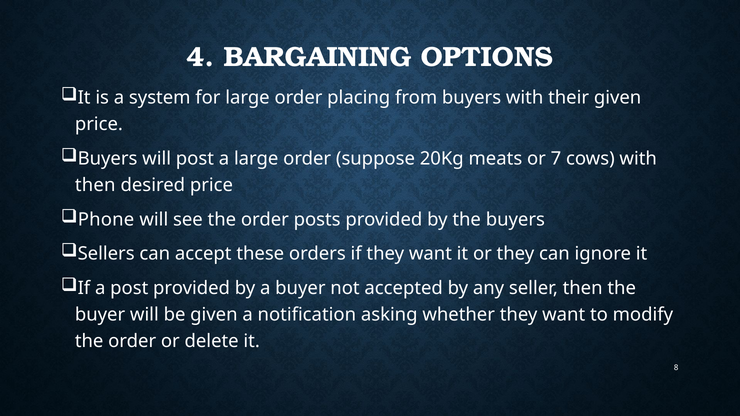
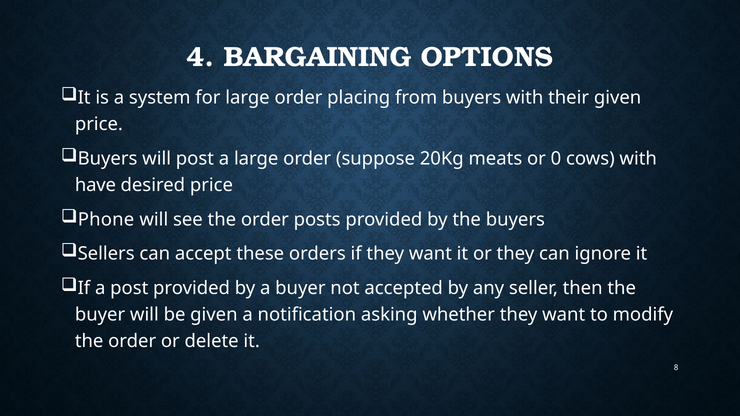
7: 7 -> 0 (556, 159)
then: then -> have (95, 185)
